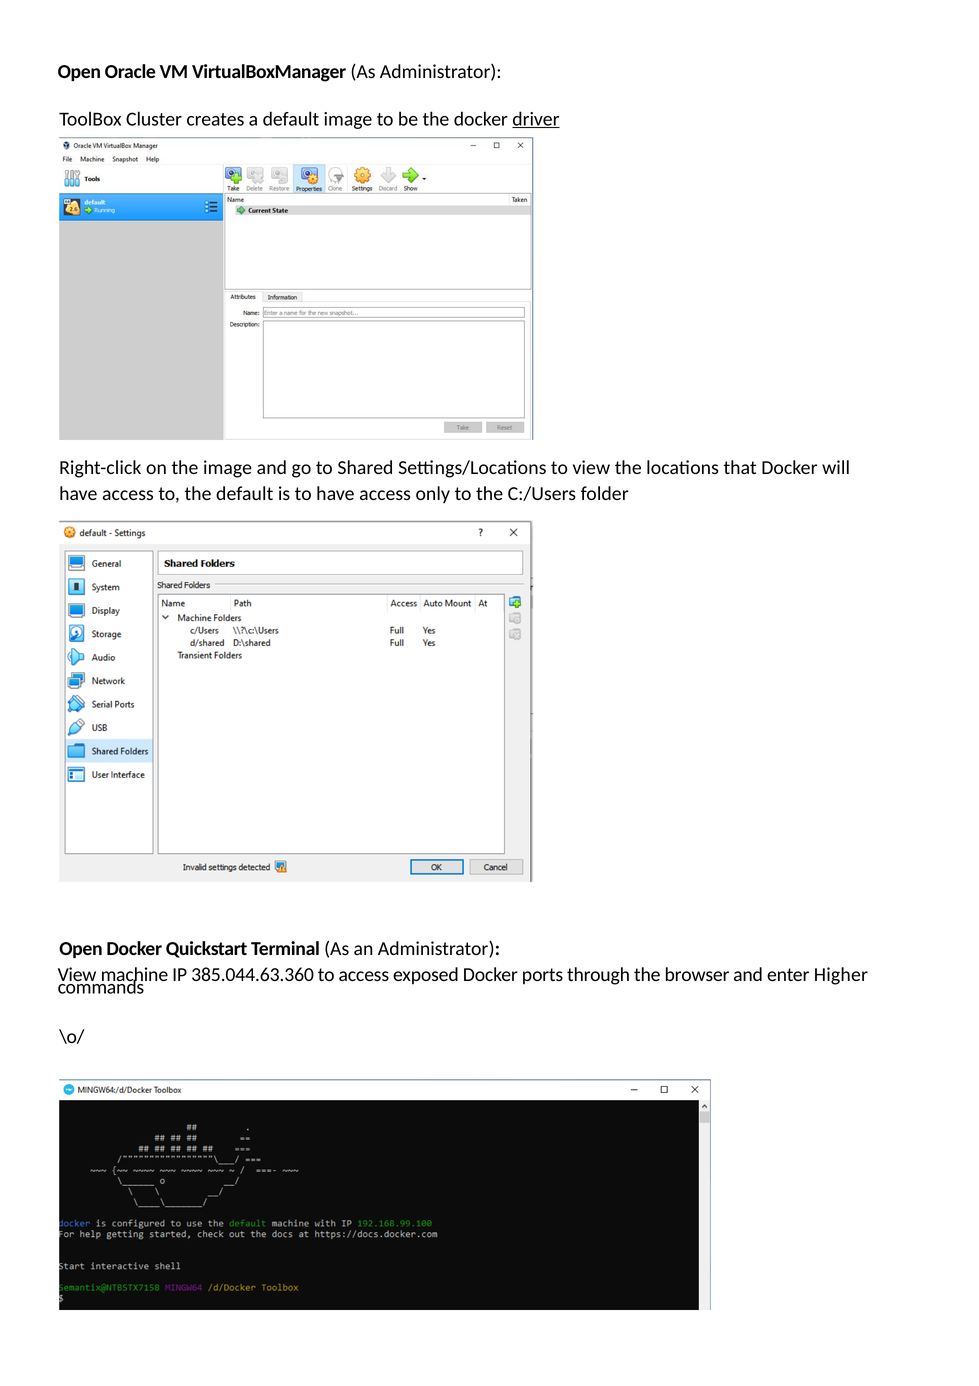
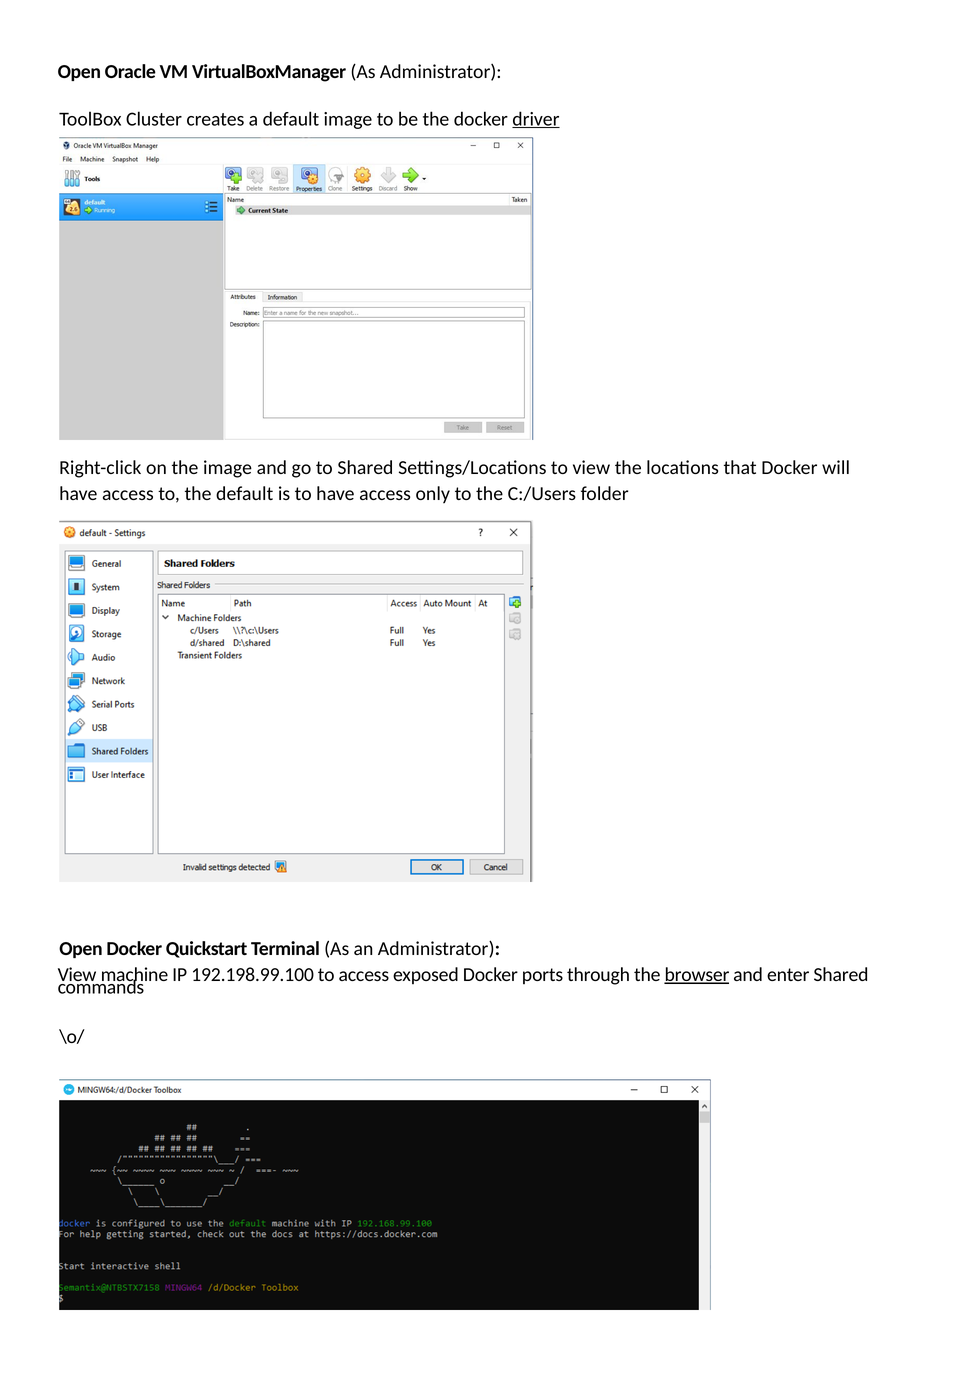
385.044.63.360: 385.044.63.360 -> 192.198.99.100 (253, 974)
browser underline: none -> present (697, 974)
enter Higher: Higher -> Shared (841, 974)
